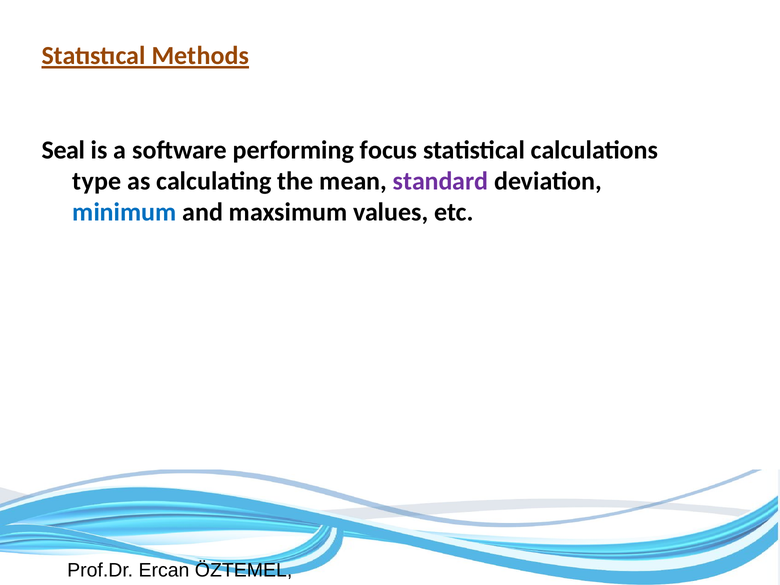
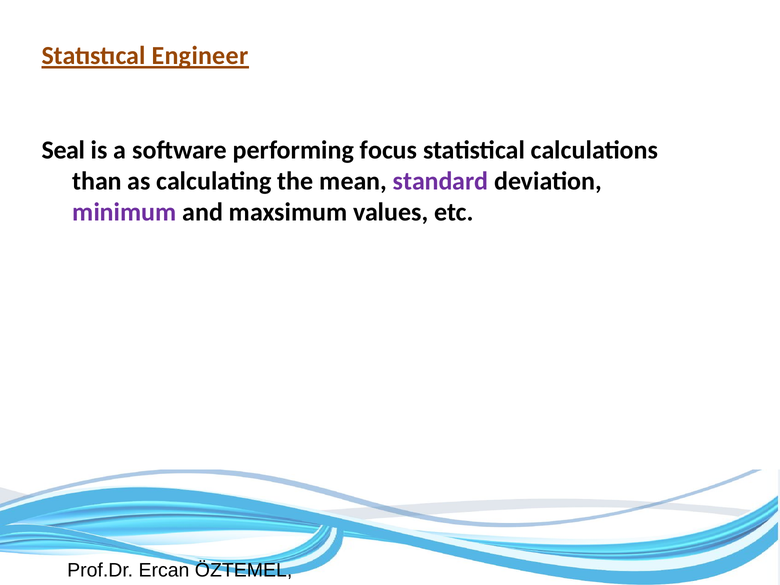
Methods: Methods -> Engineer (200, 56)
type: type -> than (97, 181)
minimum colour: blue -> purple (124, 212)
